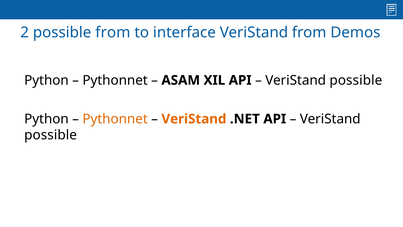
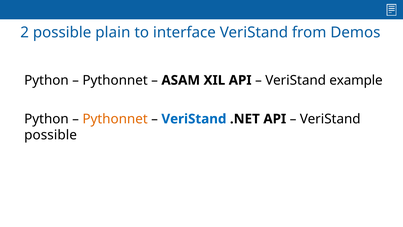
possible from: from -> plain (113, 32)
possible: possible -> example (356, 80)
VeriStand colour: orange -> blue (194, 119)
